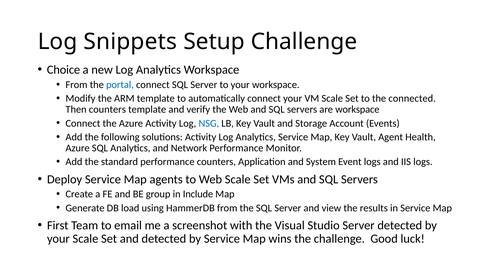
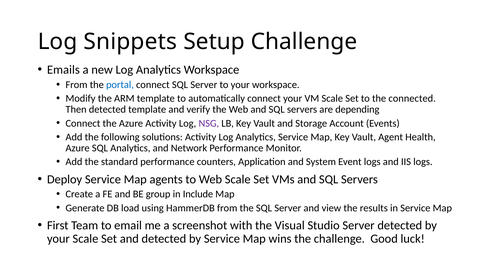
Choice: Choice -> Emails (63, 70)
Then counters: counters -> detected (107, 109)
are workspace: workspace -> depending (357, 109)
NSG colour: blue -> purple (209, 123)
